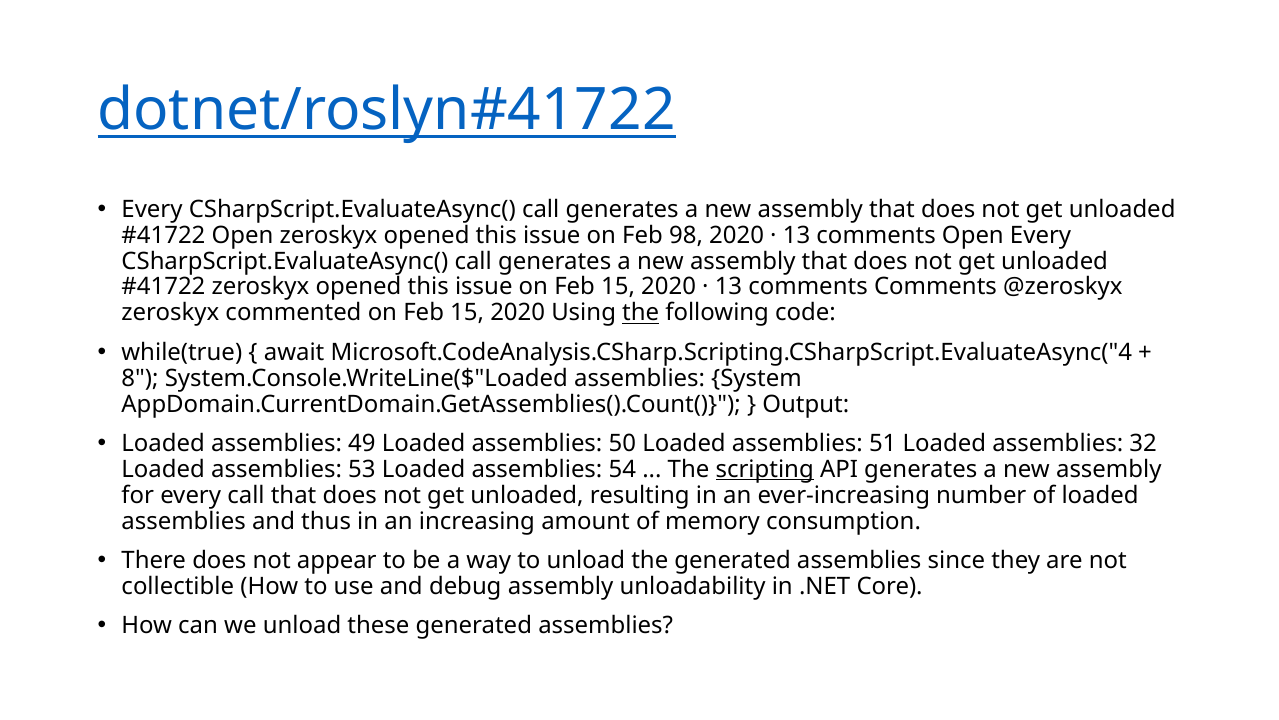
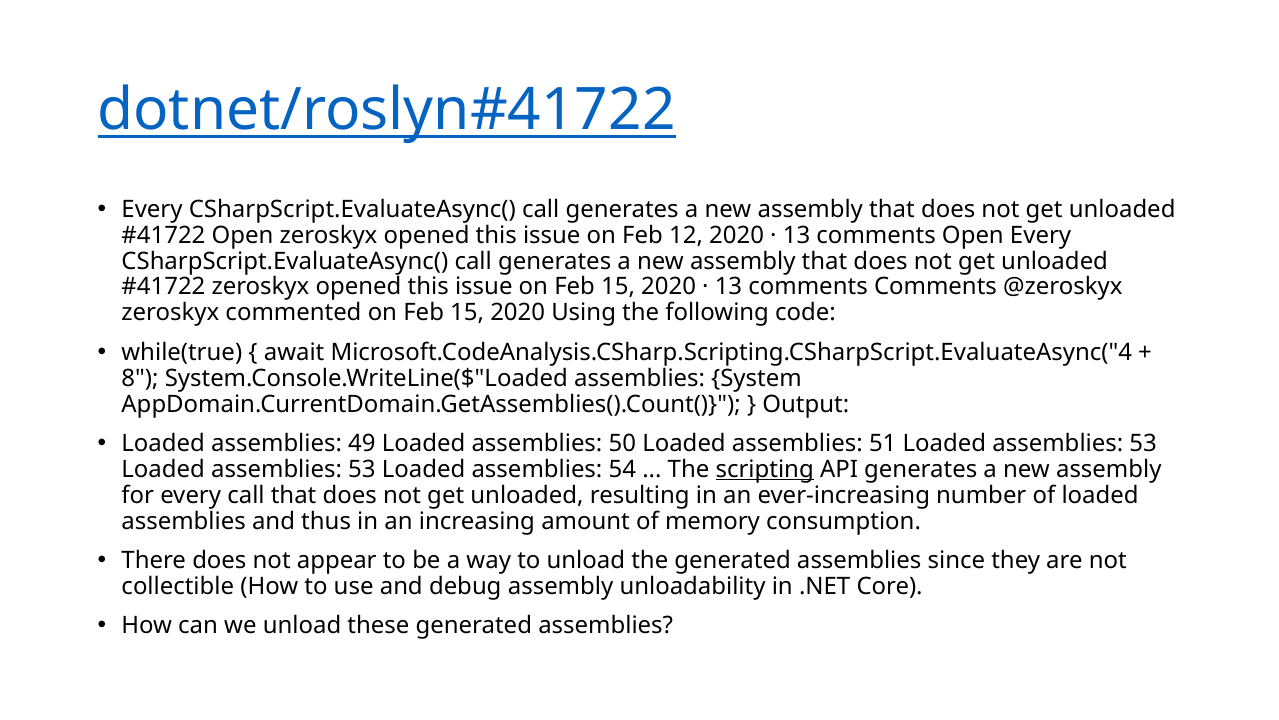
98: 98 -> 12 (686, 235)
the underline: present -> none (641, 313)
51 Loaded assemblies 32: 32 -> 53 (1143, 443)
